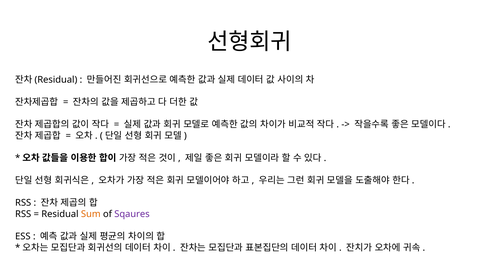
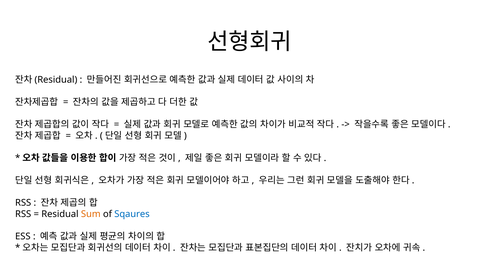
Sqaures colour: purple -> blue (132, 215)
